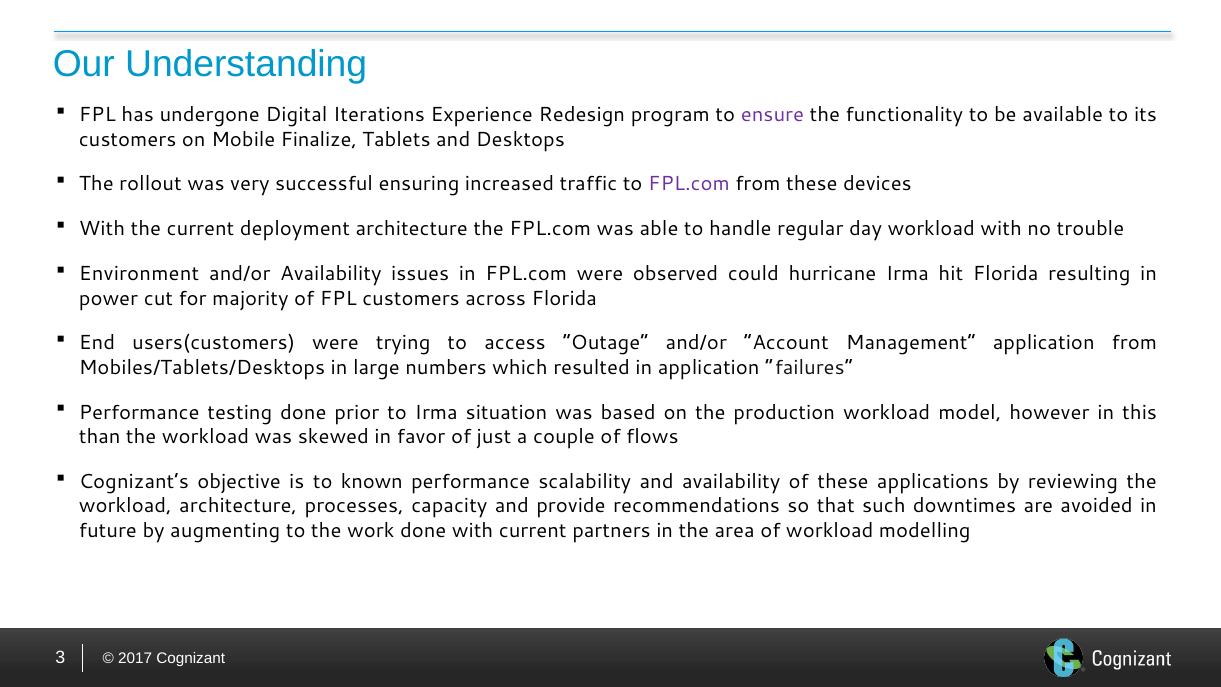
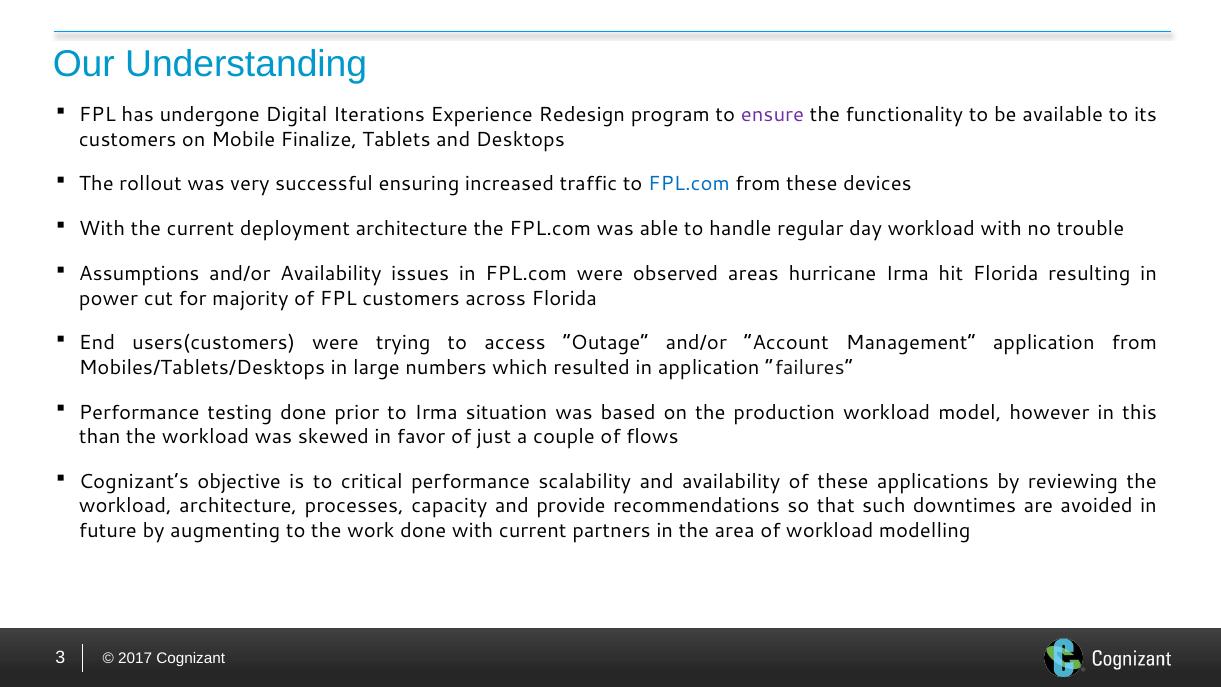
FPL.com colour: purple -> blue (689, 184)
Environment: Environment -> Assumptions (139, 274)
could: could -> areas (753, 274)
known: known -> critical (372, 481)
